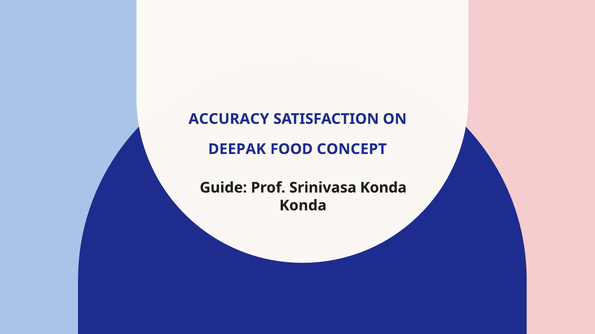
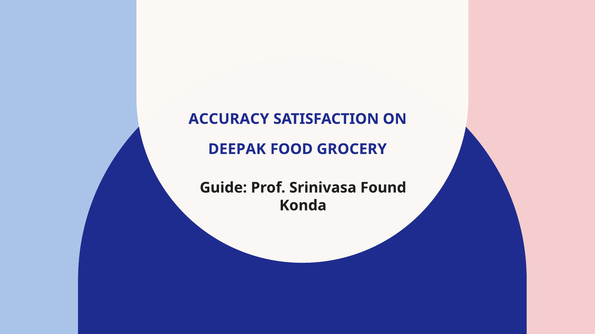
CONCEPT: CONCEPT -> GROCERY (352, 149)
Srinivasa Konda: Konda -> Found (383, 188)
